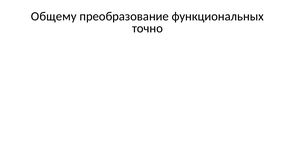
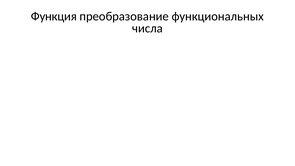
Общему: Общему -> Функция (54, 16)
точно: точно -> числа (147, 28)
